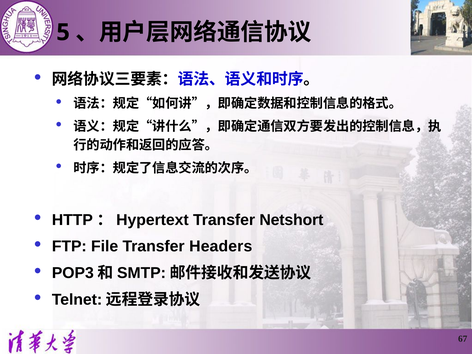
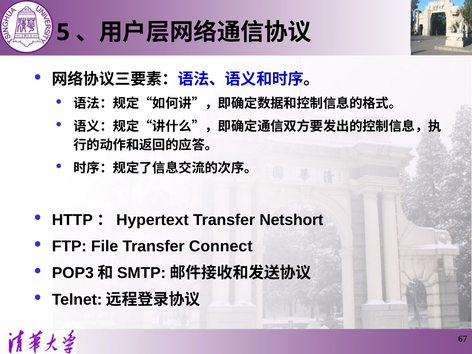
Headers: Headers -> Connect (221, 246)
